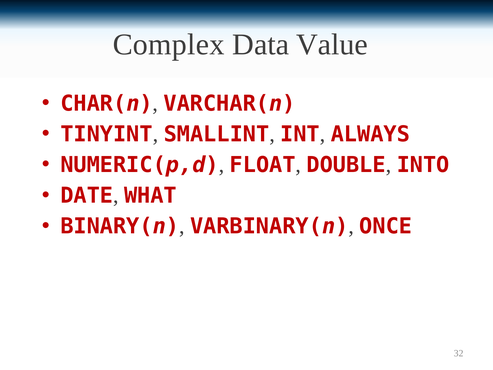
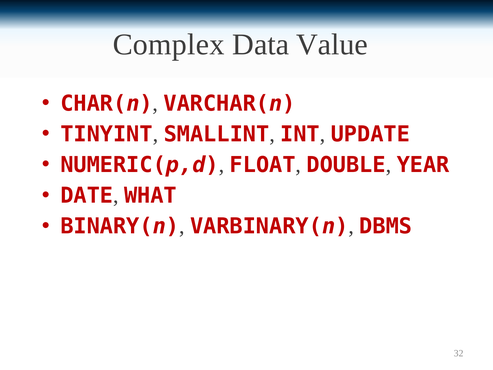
ALWAYS: ALWAYS -> UPDATE (370, 134)
INTO: INTO -> YEAR (423, 165)
ONCE: ONCE -> DBMS (386, 226)
